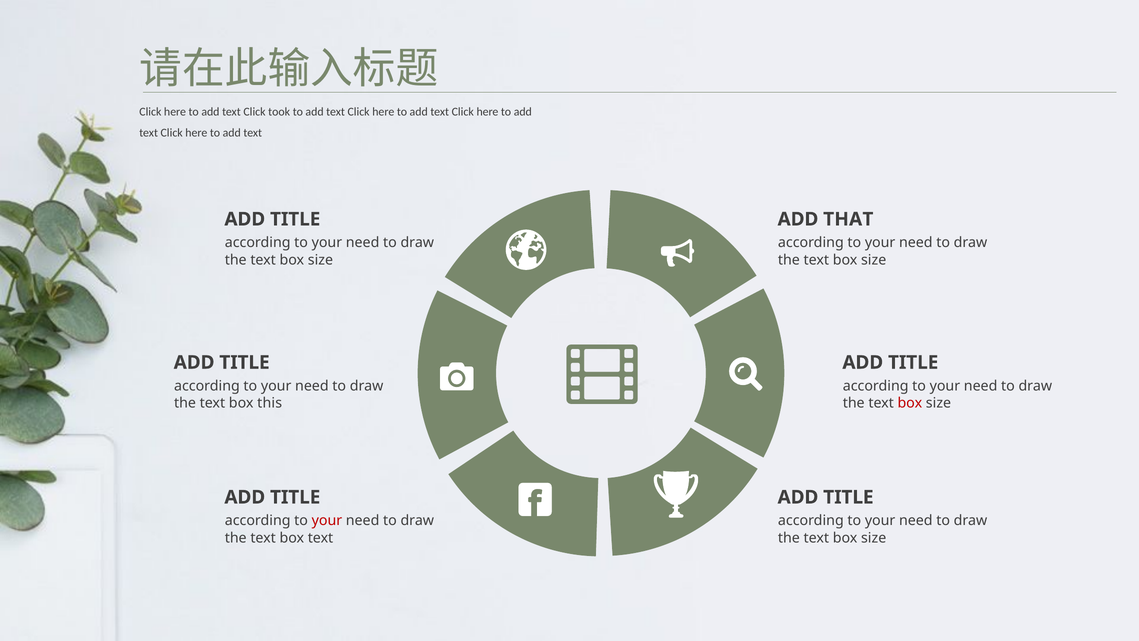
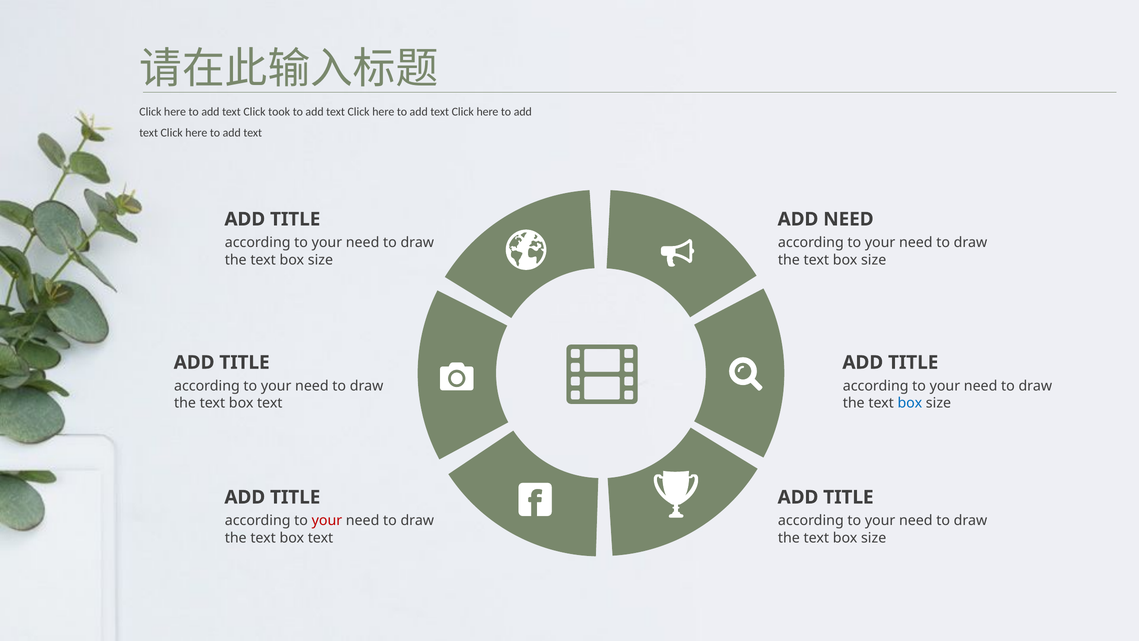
ADD THAT: THAT -> NEED (848, 219)
this: this -> text (270, 403)
box colour: red -> blue (910, 403)
